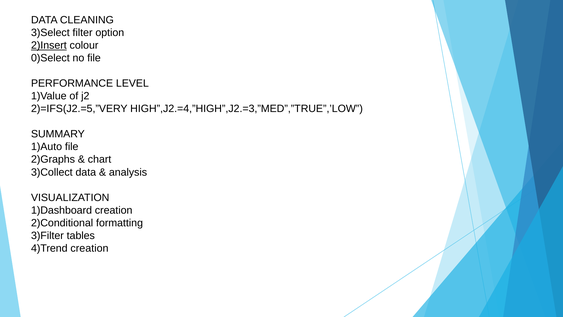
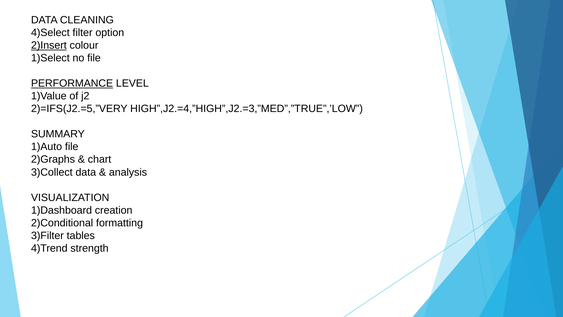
3)Select: 3)Select -> 4)Select (50, 33)
0)Select: 0)Select -> 1)Select (50, 58)
PERFORMANCE underline: none -> present (72, 83)
4)Trend creation: creation -> strength (90, 248)
